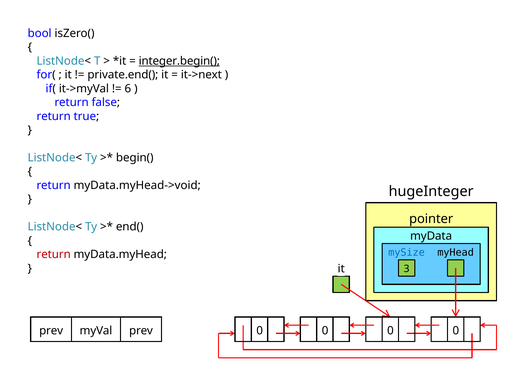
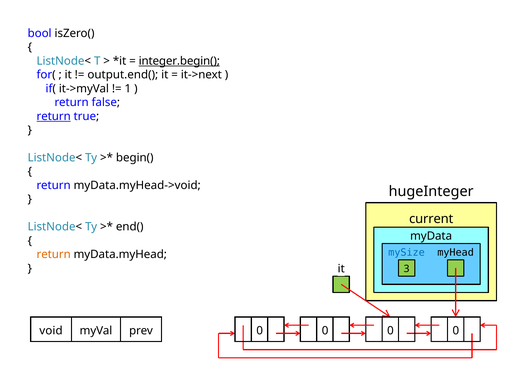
private.end(: private.end( -> output.end( (123, 75)
6: 6 -> 1 (128, 89)
return underline: none -> present (54, 116)
pointer: pointer -> current (431, 219)
return colour: red -> orange (54, 255)
prev: prev -> void (51, 331)
